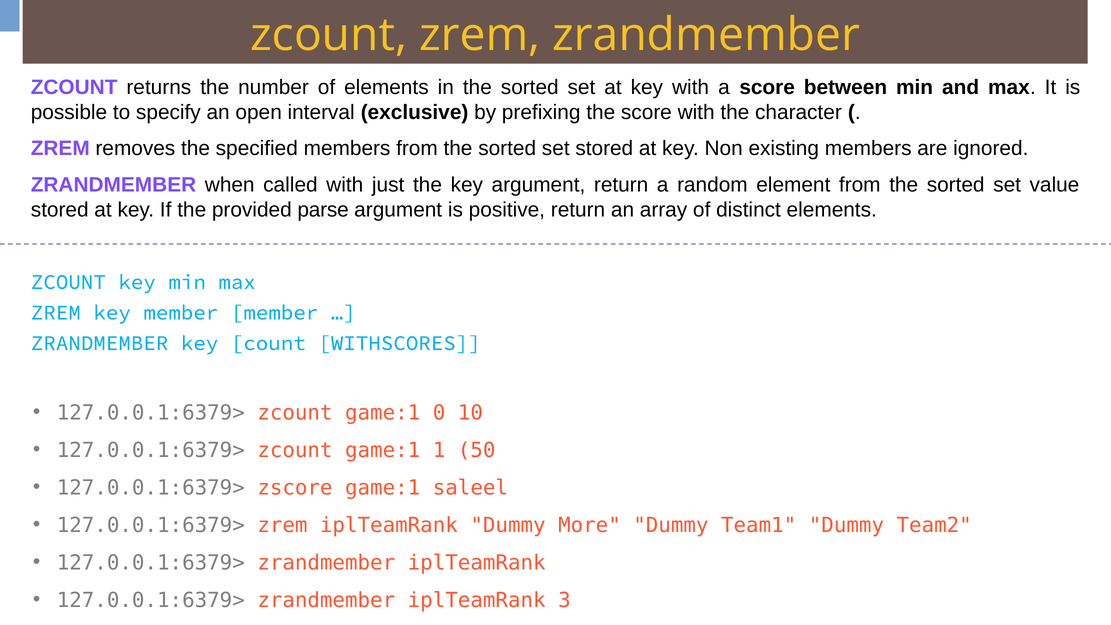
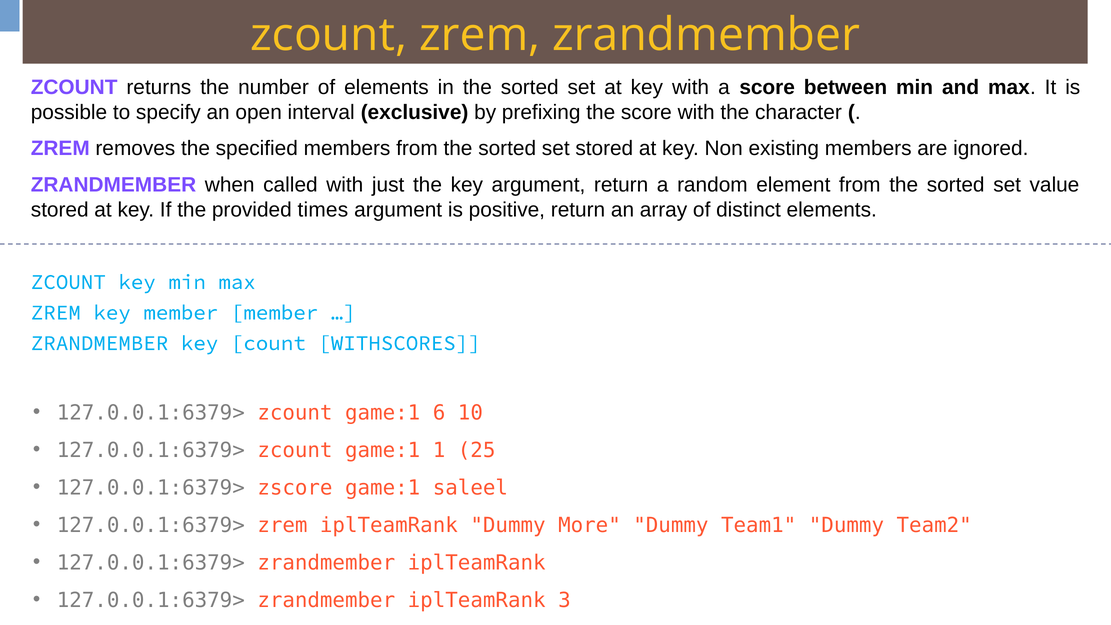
parse: parse -> times (323, 210)
0: 0 -> 6 (439, 413)
50: 50 -> 25 (477, 450)
